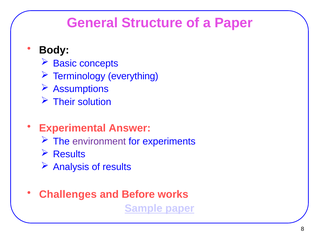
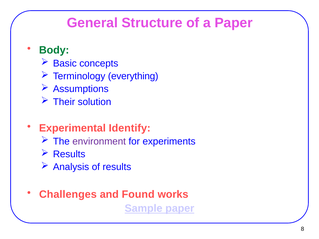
Body colour: black -> green (54, 50)
Answer: Answer -> Identify (130, 128)
Before: Before -> Found (138, 195)
